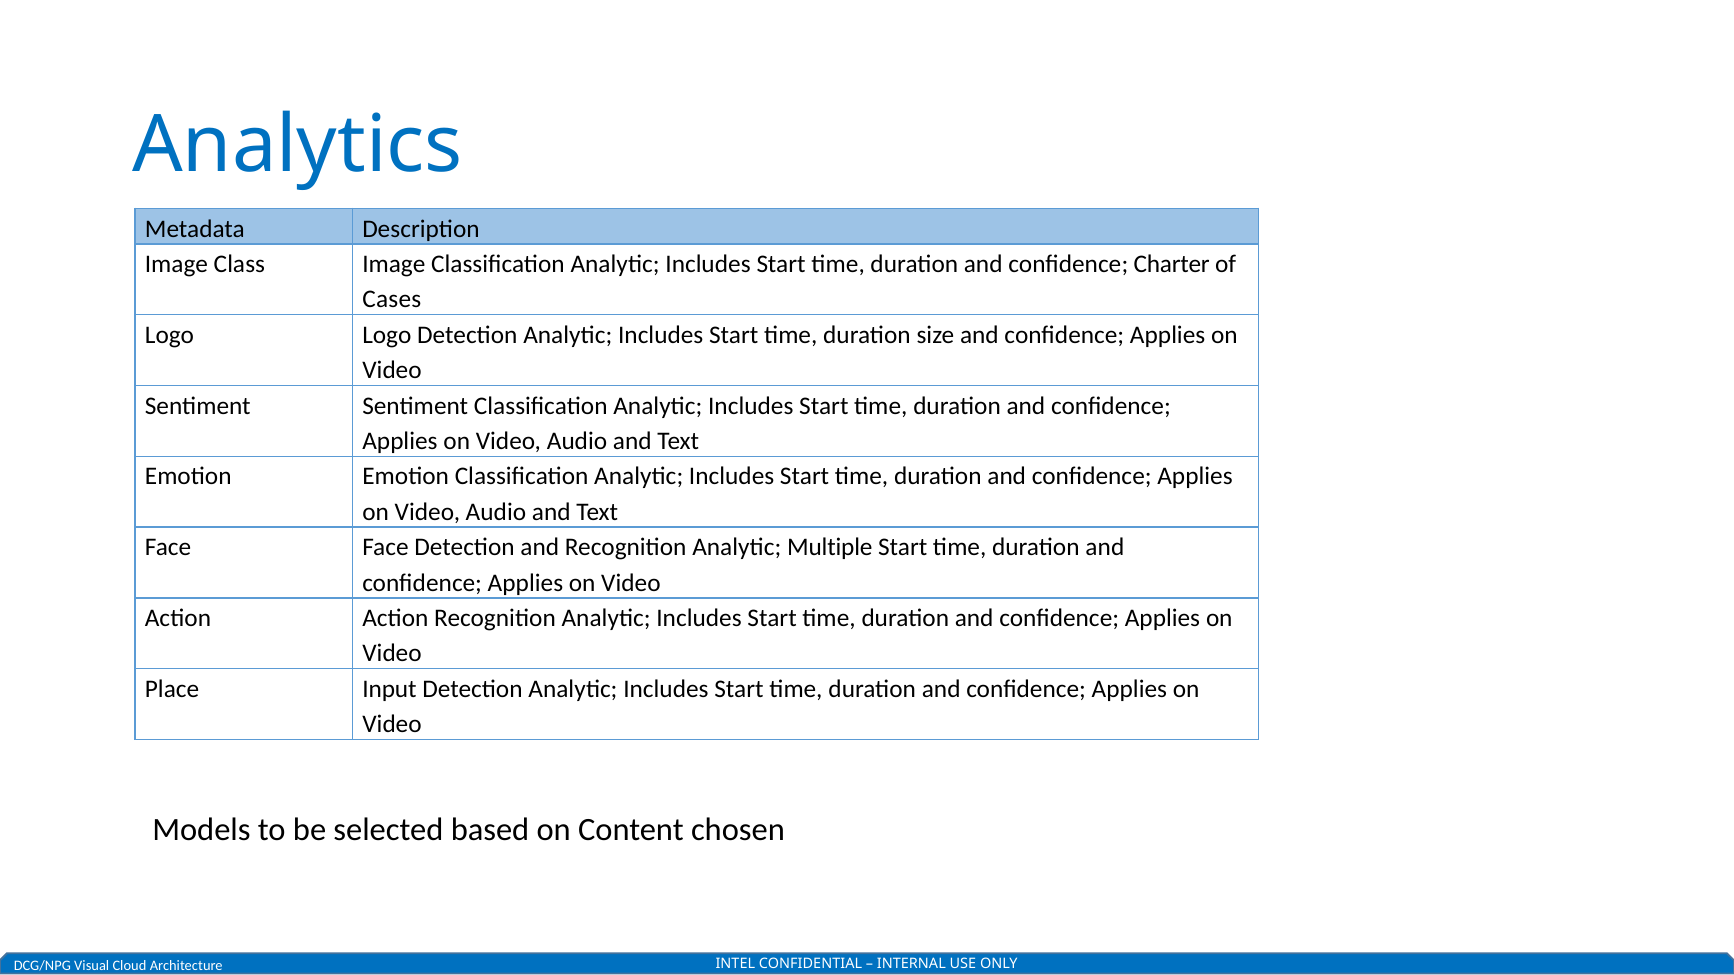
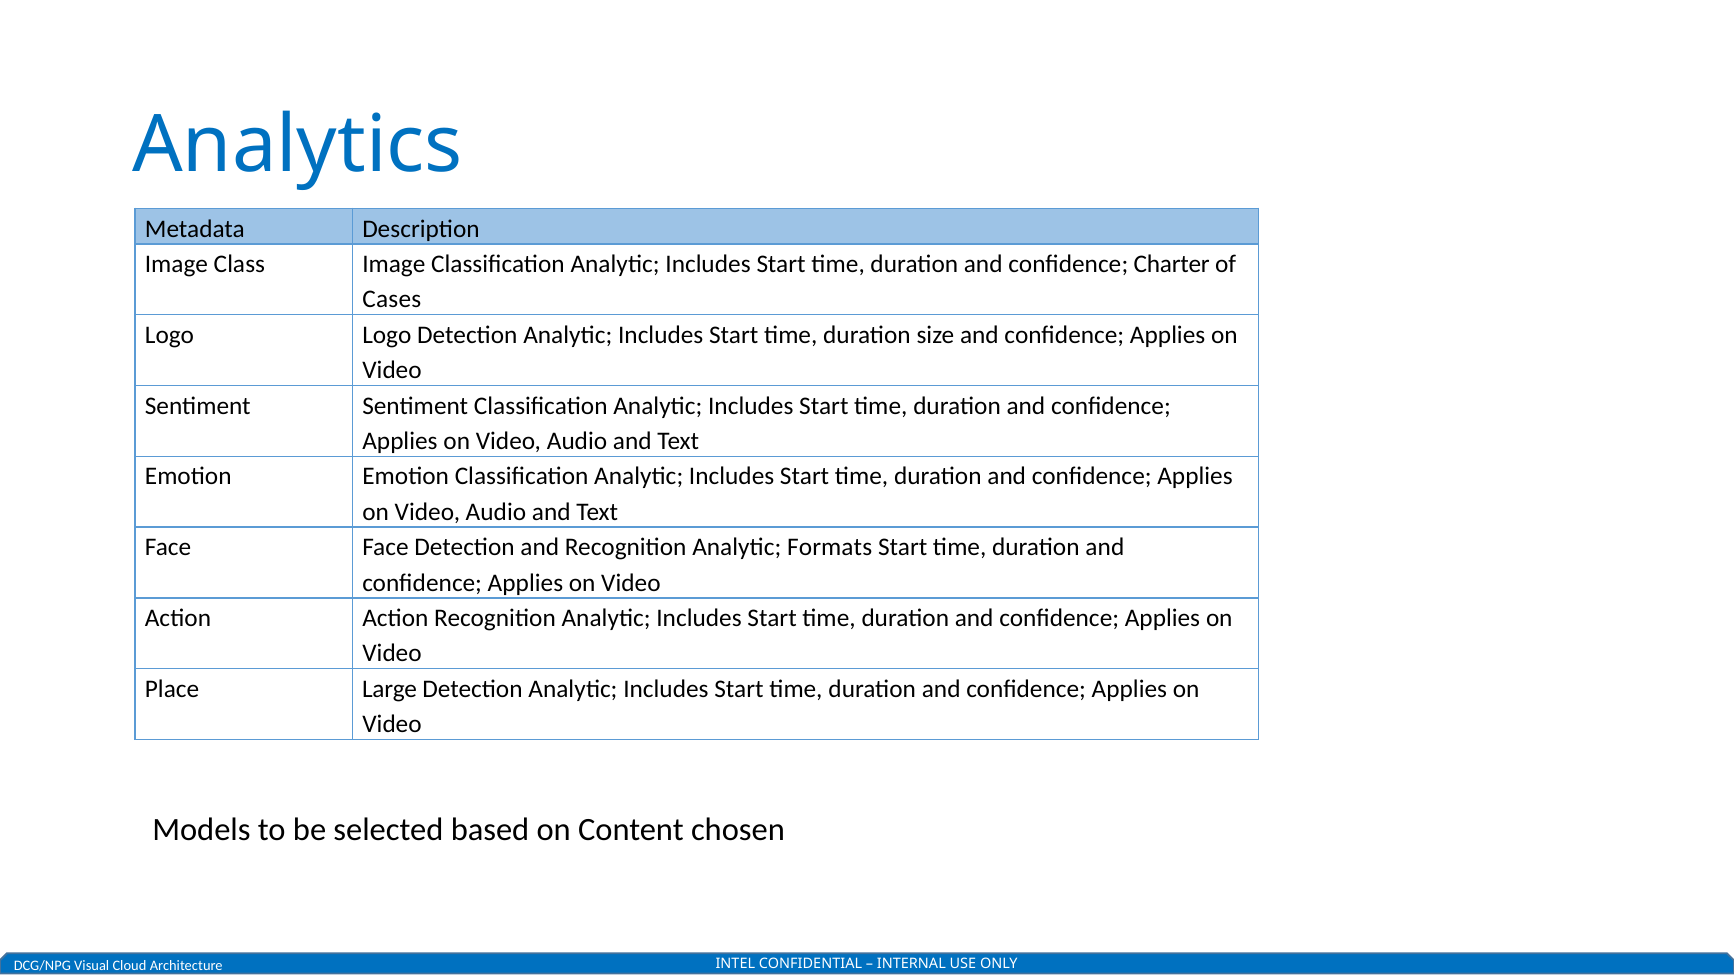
Multiple: Multiple -> Formats (830, 548)
Input: Input -> Large (390, 689)
